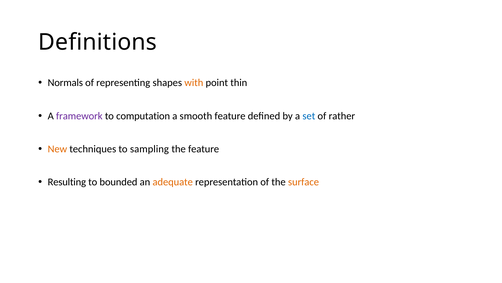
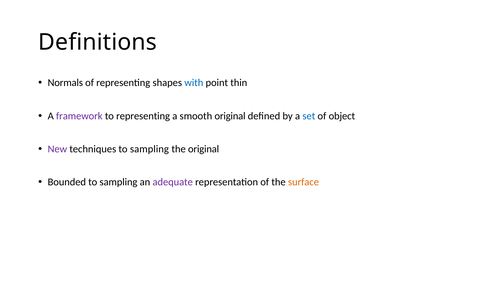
with colour: orange -> blue (194, 83)
to computation: computation -> representing (143, 116)
smooth feature: feature -> original (230, 116)
rather: rather -> object (342, 116)
New colour: orange -> purple (57, 149)
the feature: feature -> original (204, 149)
Resulting: Resulting -> Bounded (67, 182)
bounded: bounded -> sampling (118, 182)
adequate colour: orange -> purple (173, 182)
